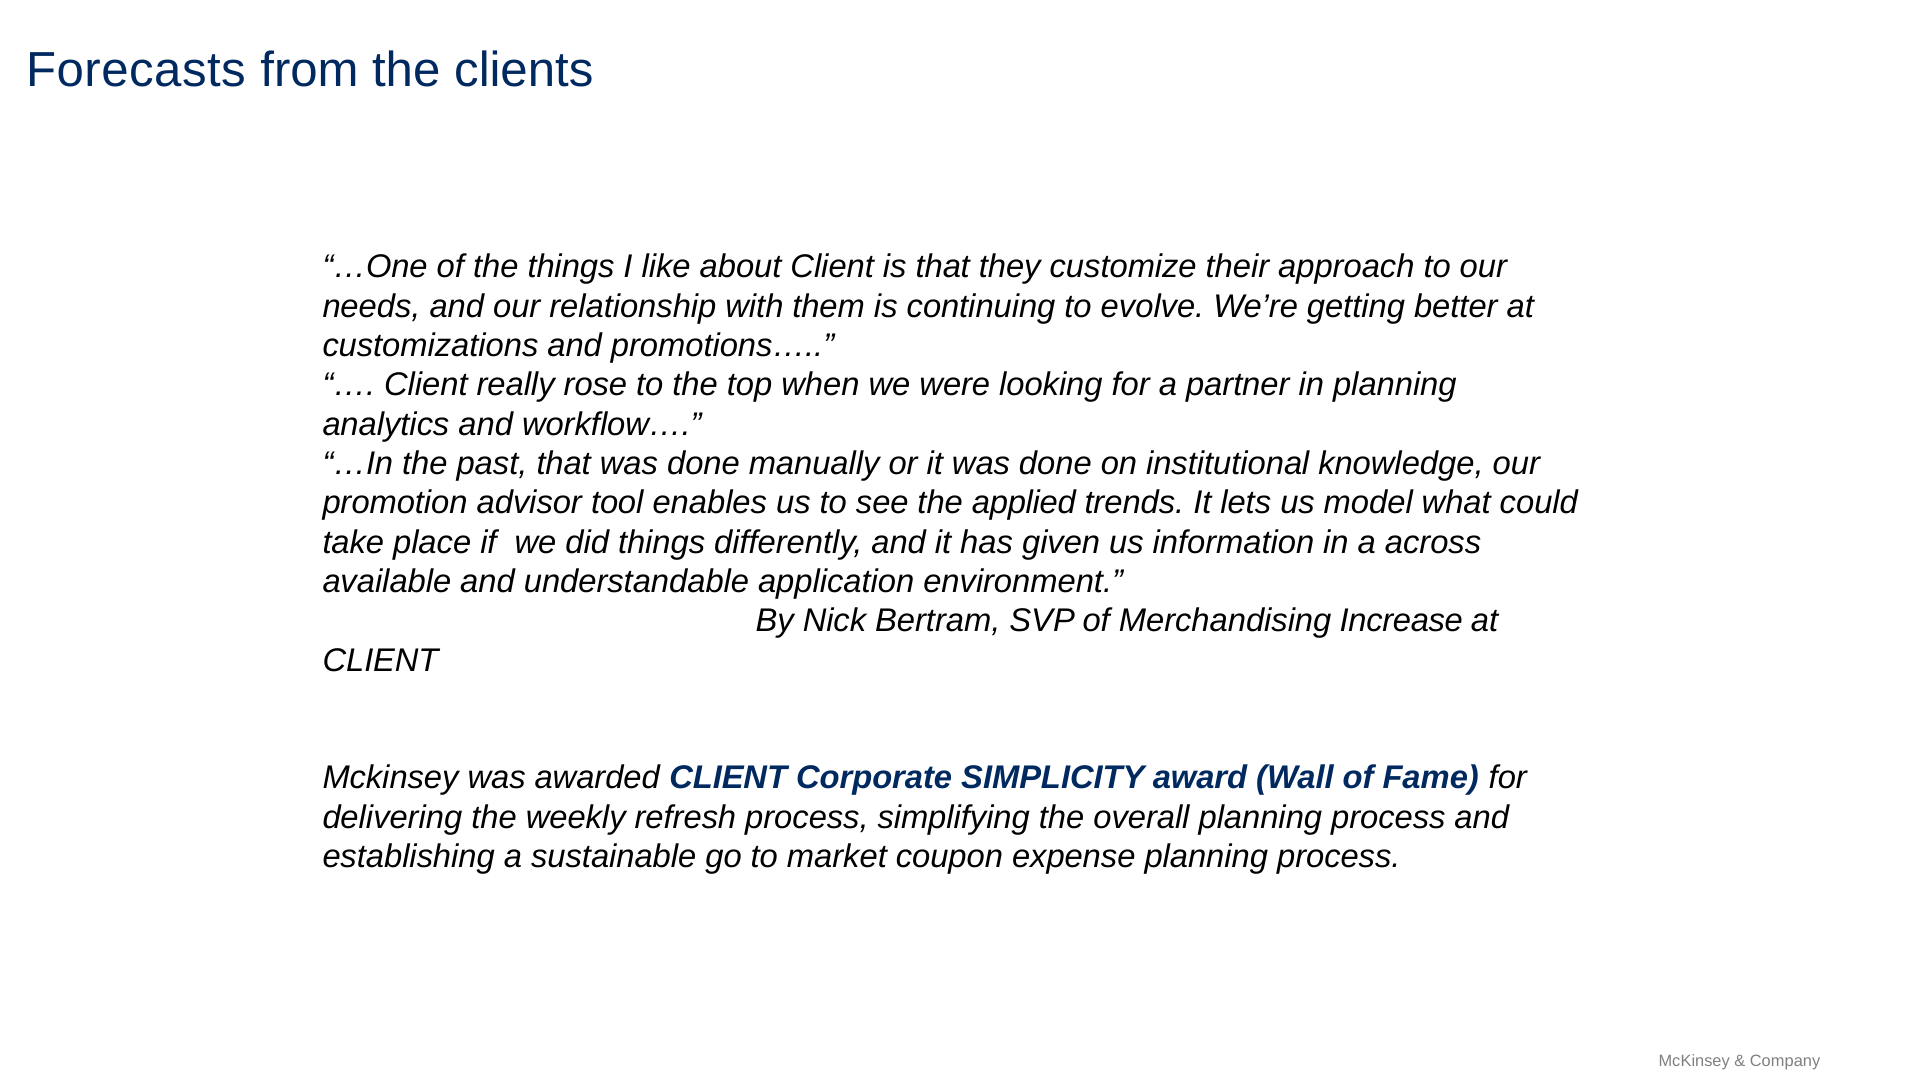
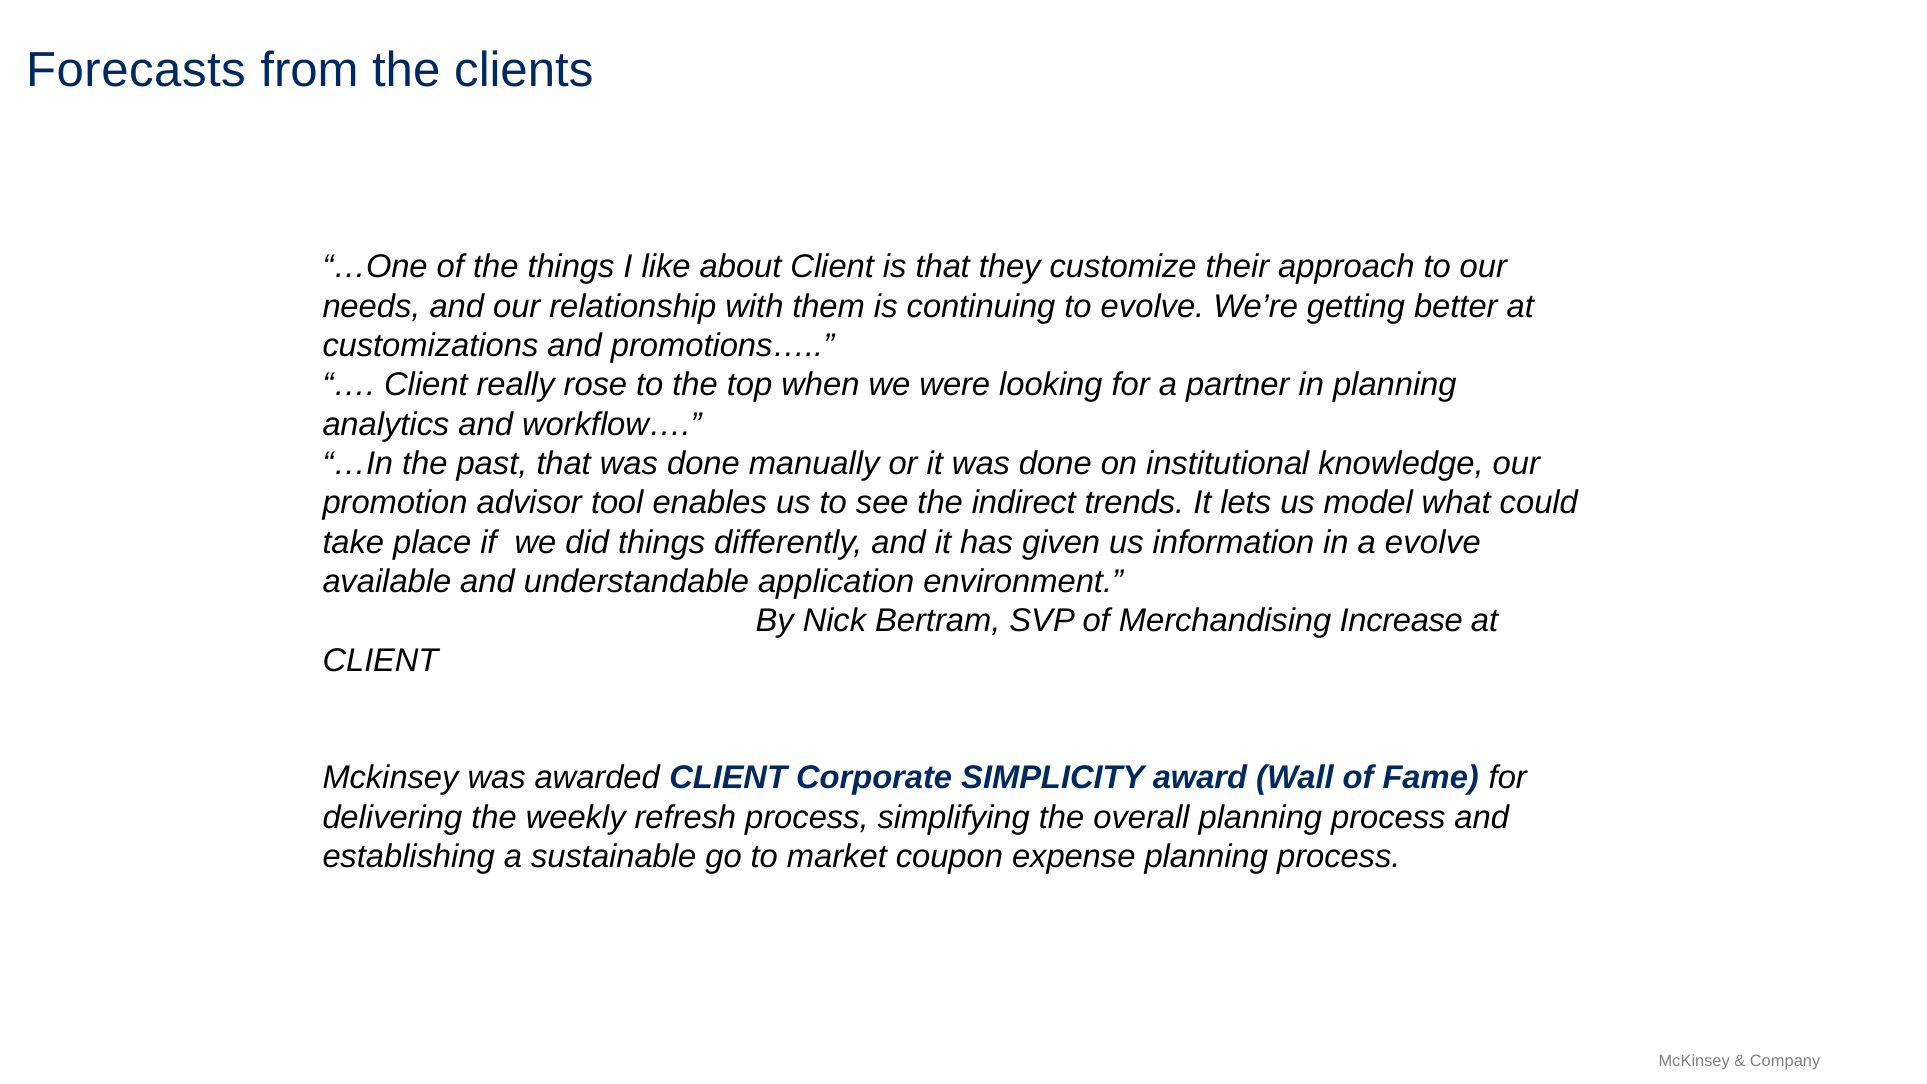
applied: applied -> indirect (1024, 503)
a across: across -> evolve (1433, 542)
